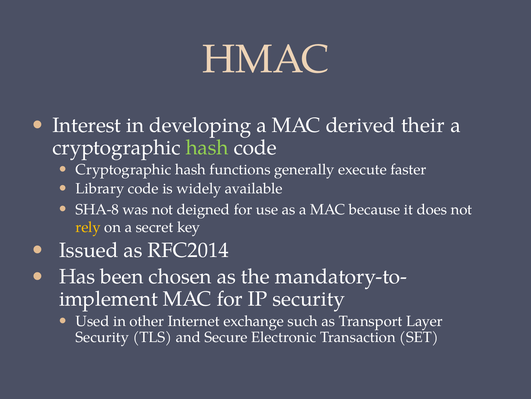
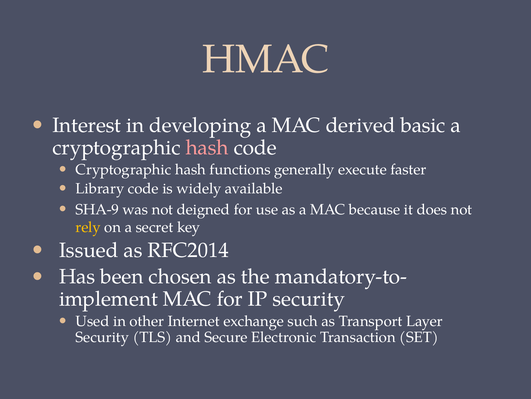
their: their -> basic (423, 125)
hash colour: light green -> pink (207, 147)
SHA-8: SHA-8 -> SHA-9 (97, 209)
